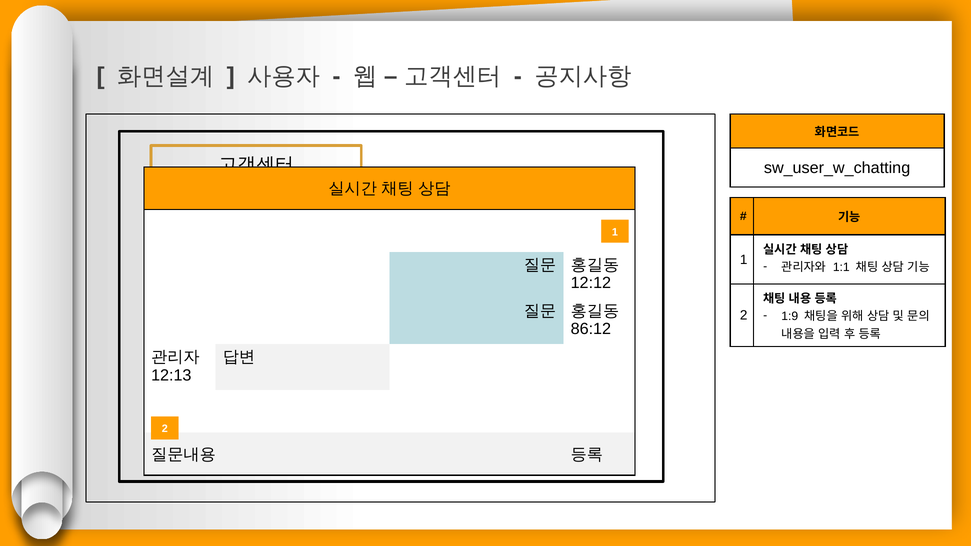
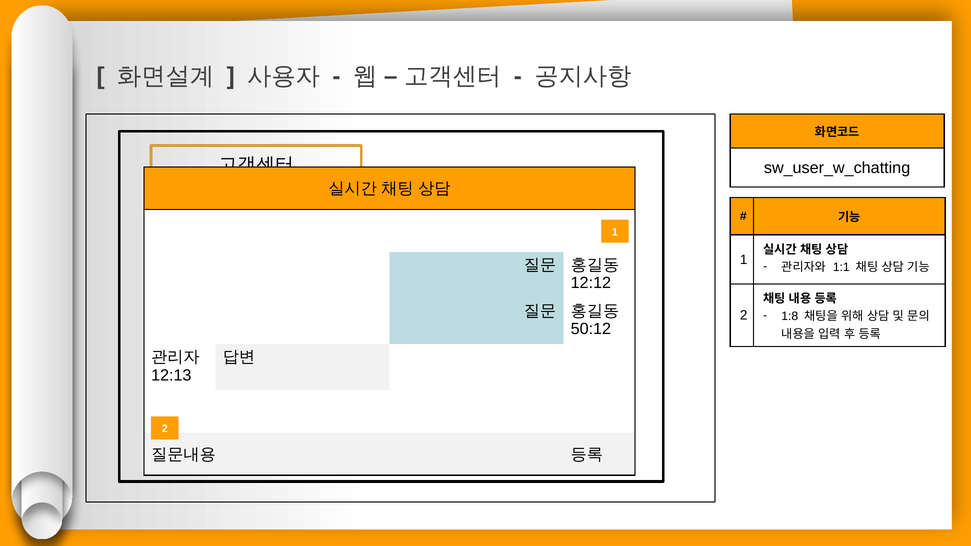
1:9: 1:9 -> 1:8 (790, 317)
86:12: 86:12 -> 50:12 (591, 329)
